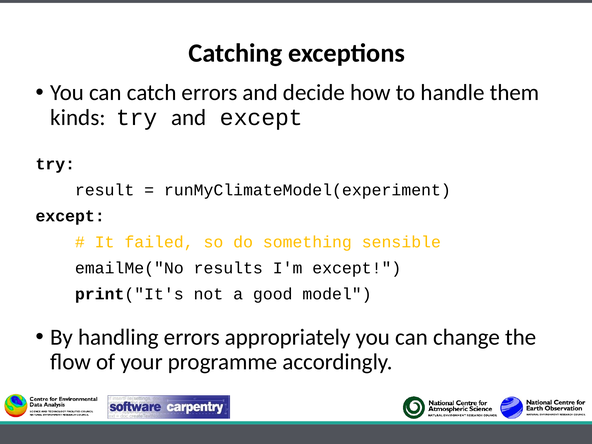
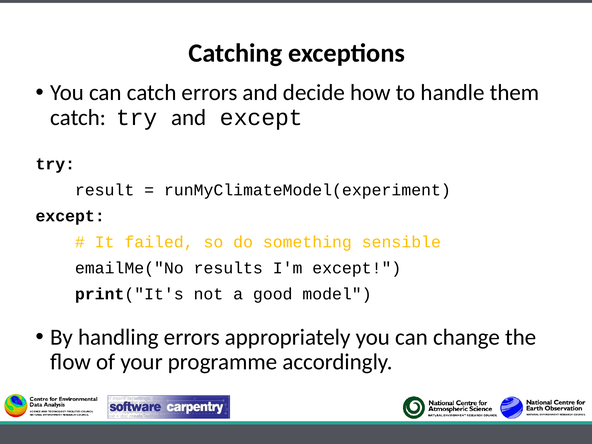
kinds: kinds -> catch (78, 118)
